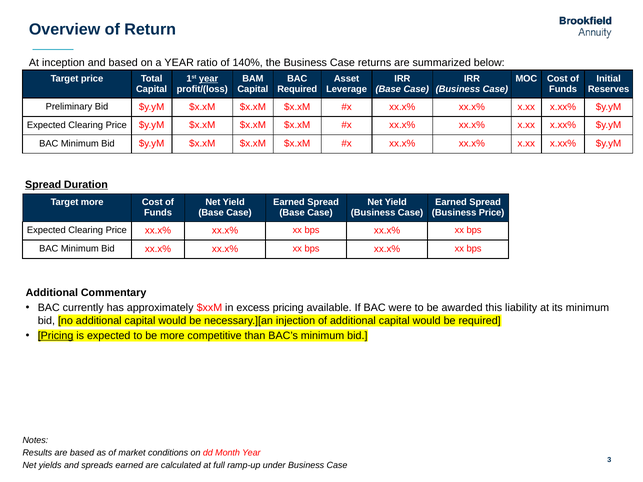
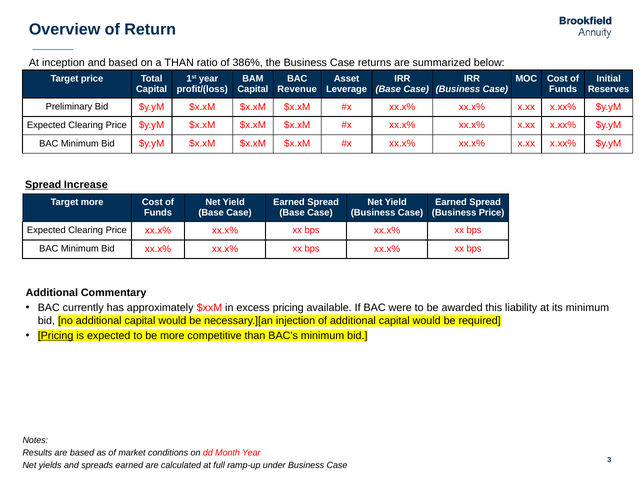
a YEAR: YEAR -> THAN (179, 63)
140%: 140% -> 386% (248, 63)
year underline: present -> none (209, 79)
Required: Required -> Revenue (297, 89)
Duration: Duration -> Increase (86, 185)
